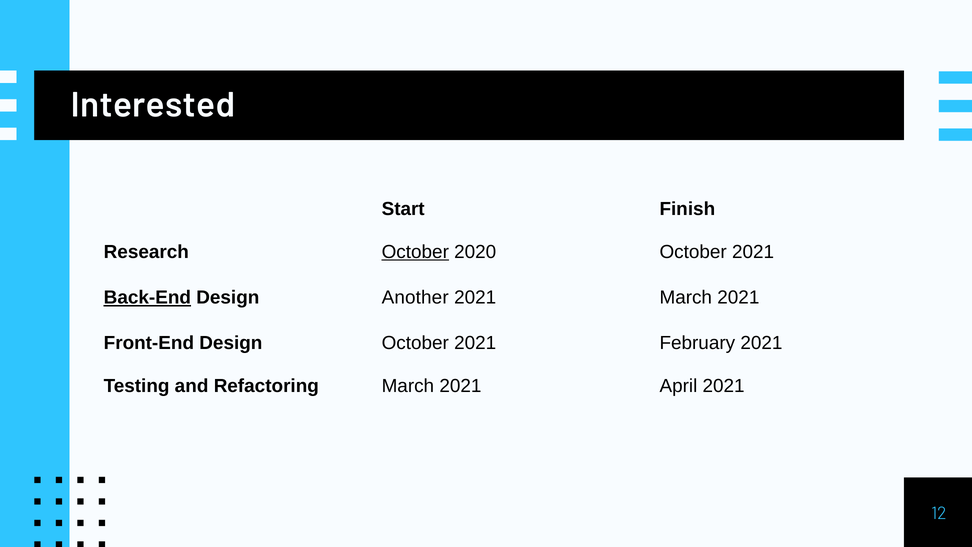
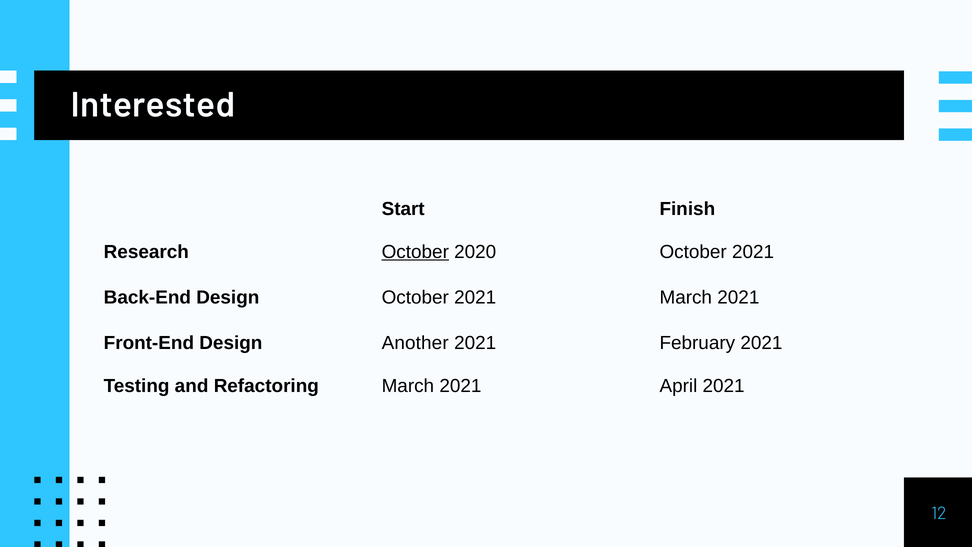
Back-End underline: present -> none (147, 297)
Design Another: Another -> October (415, 297)
Design October: October -> Another (415, 343)
